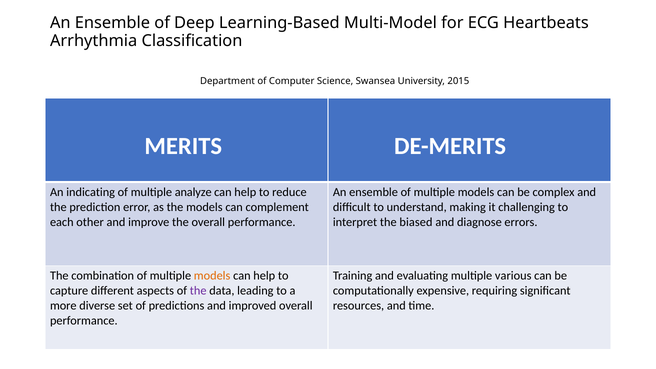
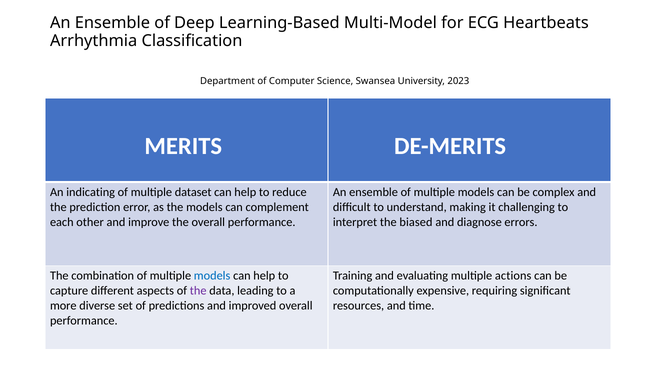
2015: 2015 -> 2023 (458, 81)
analyze: analyze -> dataset (193, 192)
models colour: orange -> blue (212, 276)
various: various -> actions (513, 276)
